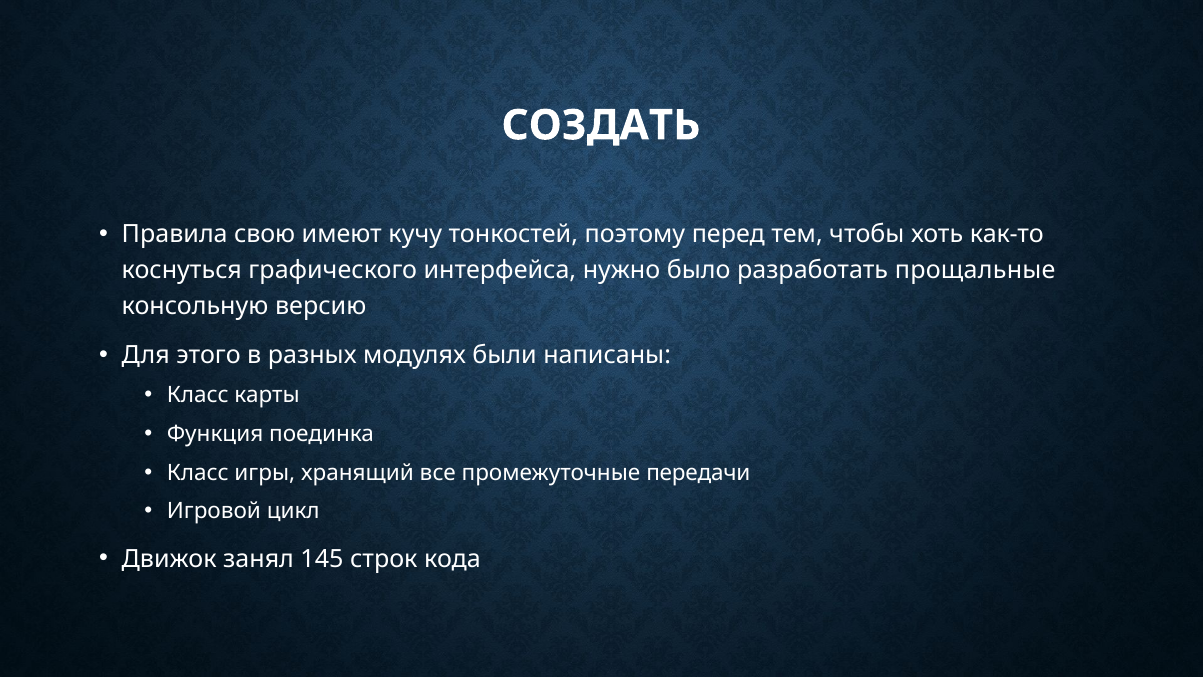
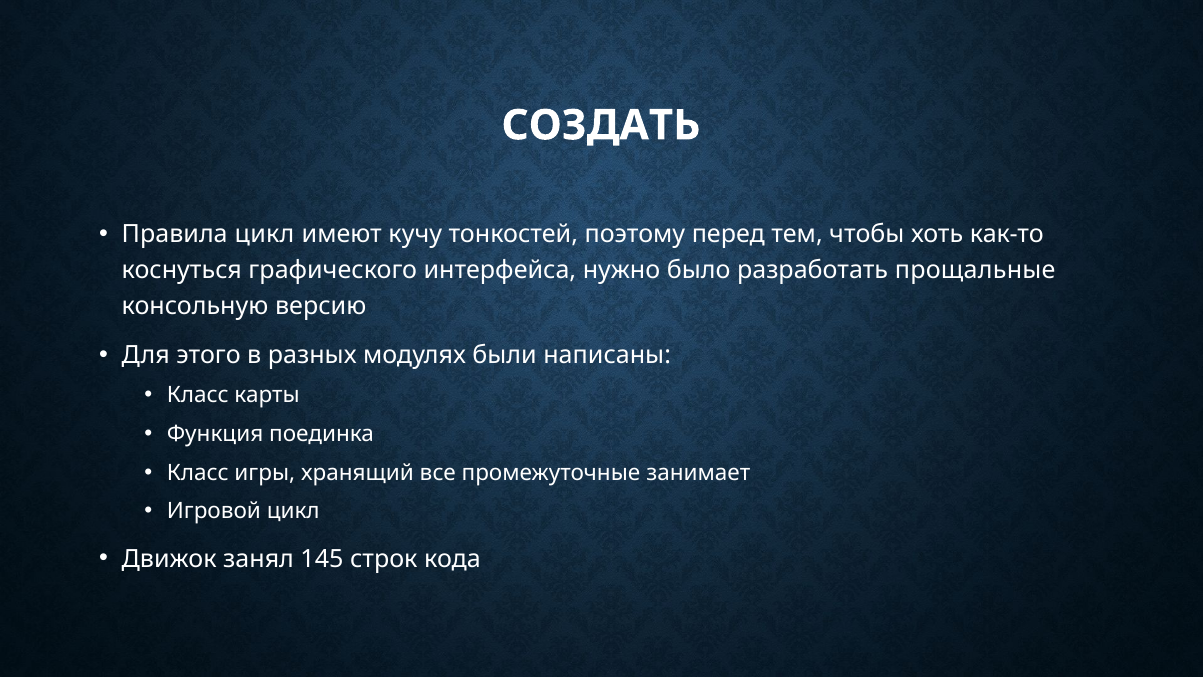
Правила свою: свою -> цикл (265, 234)
передачи: передачи -> занимает (698, 473)
